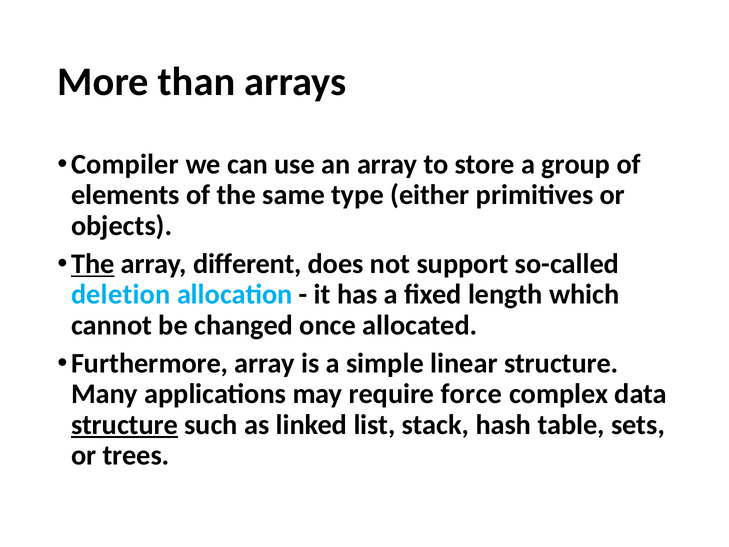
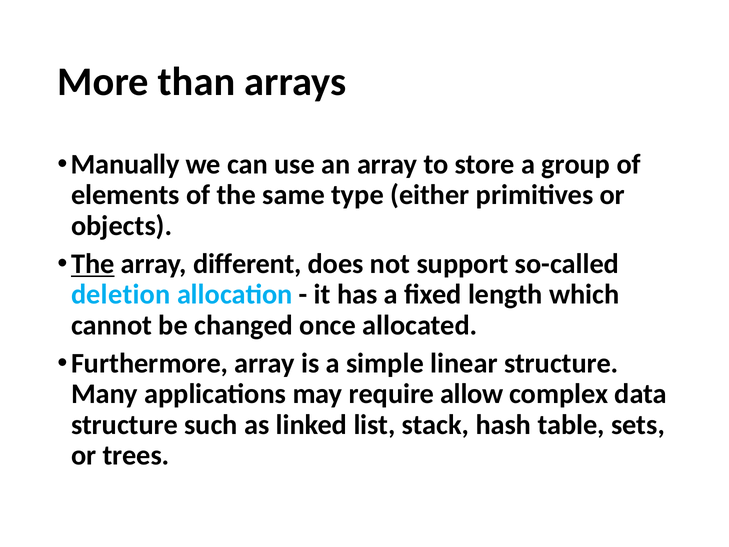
Compiler: Compiler -> Manually (125, 164)
force: force -> allow (472, 394)
structure underline: present -> none (125, 425)
